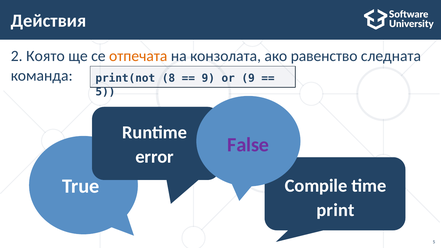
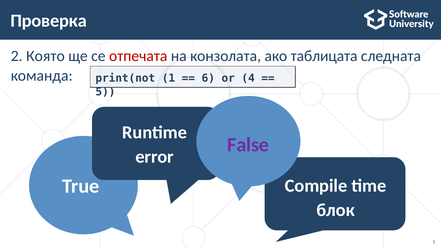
Действия: Действия -> Проверка (49, 21)
отпечата colour: orange -> red (138, 56)
равенство: равенство -> таблицата (324, 56)
8: 8 -> 1 (168, 78)
9: 9 -> 6 (208, 78)
or 9: 9 -> 4 (248, 78)
print: print -> блок (336, 210)
